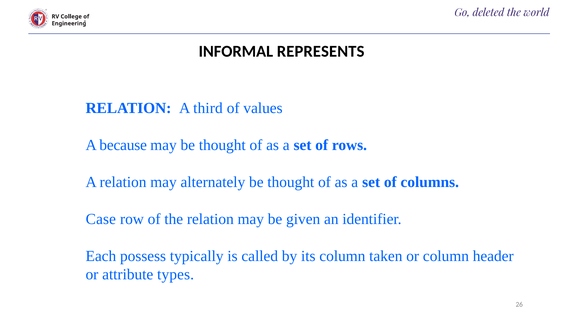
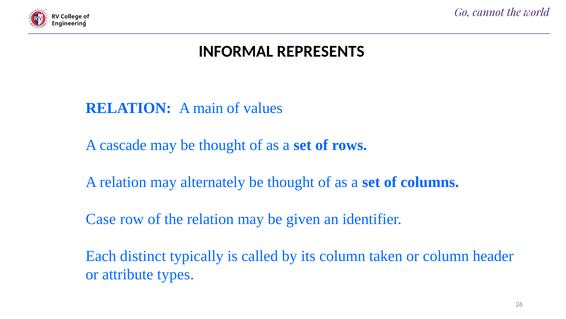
deleted: deleted -> cannot (488, 13)
third: third -> main (208, 108)
because: because -> cascade (123, 145)
possess: possess -> distinct (143, 255)
